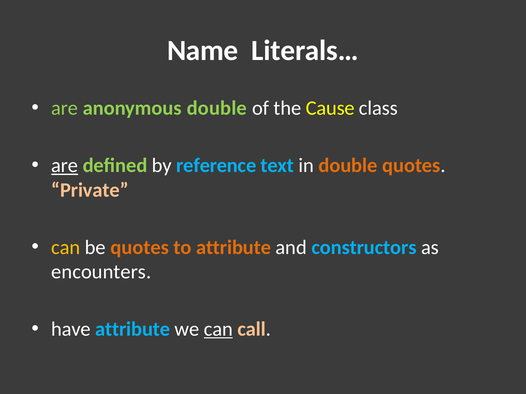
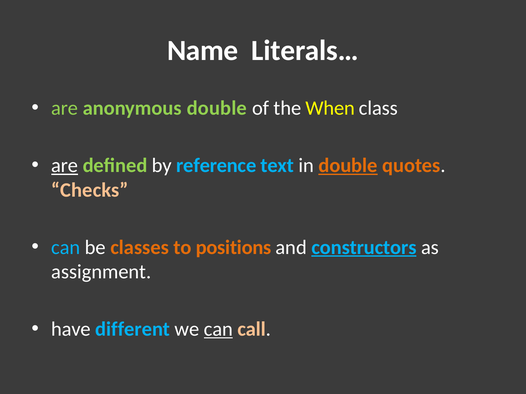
Cause: Cause -> When (330, 108)
double underline: none -> present (348, 166)
Private: Private -> Checks (90, 190)
can colour: yellow -> light blue (66, 248)
be quotes: quotes -> classes (140, 248)
to attribute: attribute -> positions (234, 248)
constructors underline: none -> present (364, 248)
encounters: encounters -> assignment (101, 272)
have attribute: attribute -> different (133, 329)
